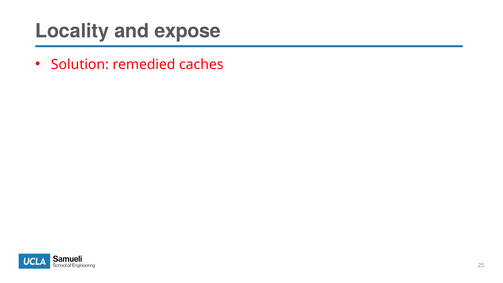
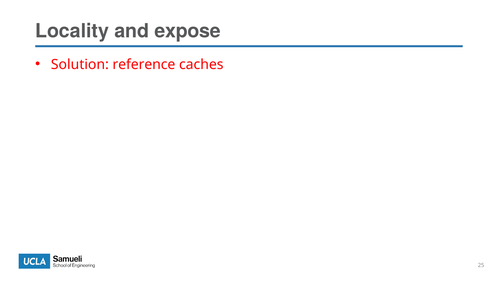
remedied: remedied -> reference (144, 64)
